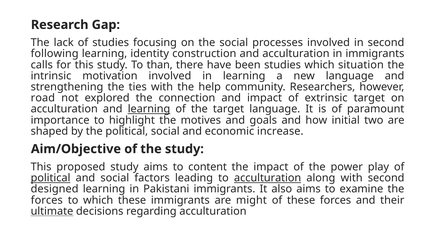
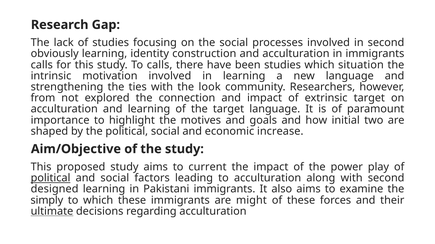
following: following -> obviously (55, 54)
To than: than -> calls (160, 65)
help: help -> look (210, 87)
road: road -> from (43, 98)
learning underline: present -> none (149, 109)
content: content -> current (207, 167)
acculturation underline: present -> none (268, 178)
forces: forces -> simply (47, 201)
